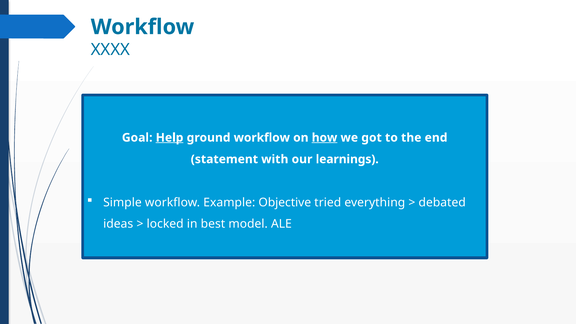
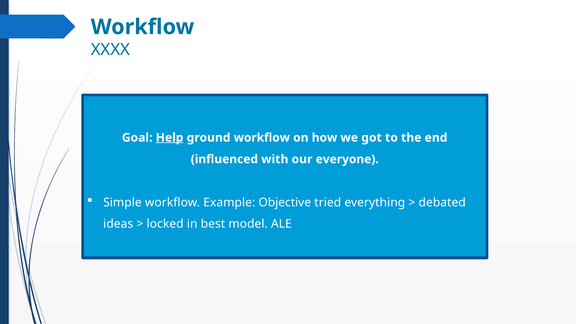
how underline: present -> none (325, 138)
statement: statement -> influenced (224, 159)
learnings: learnings -> everyone (347, 159)
